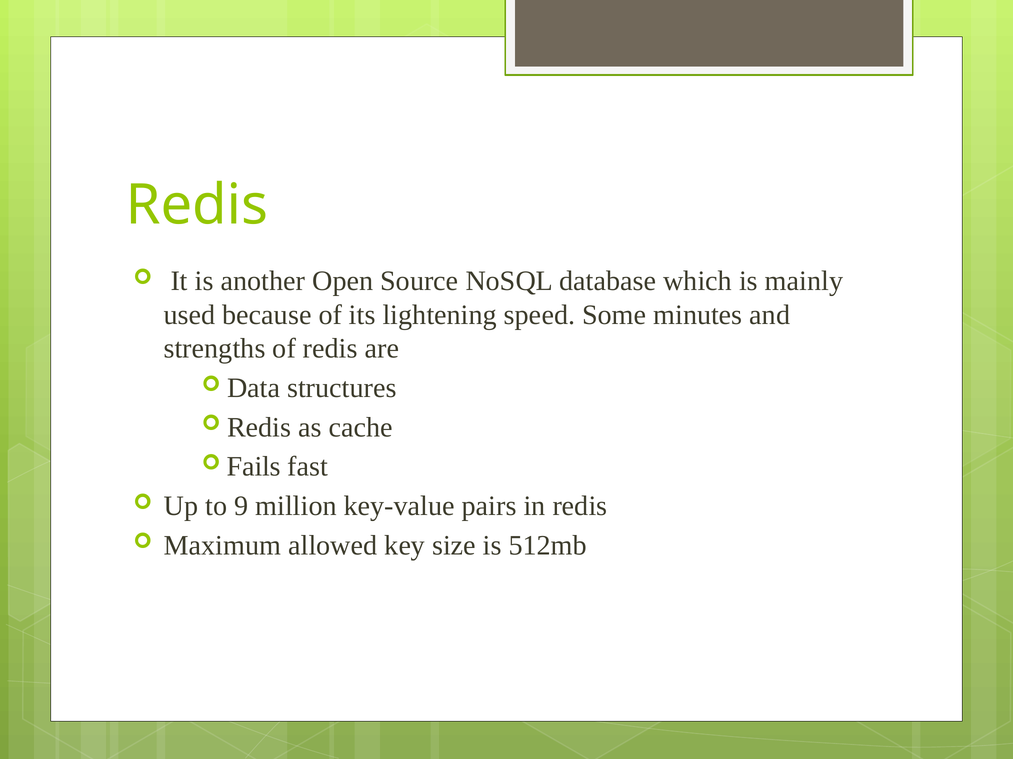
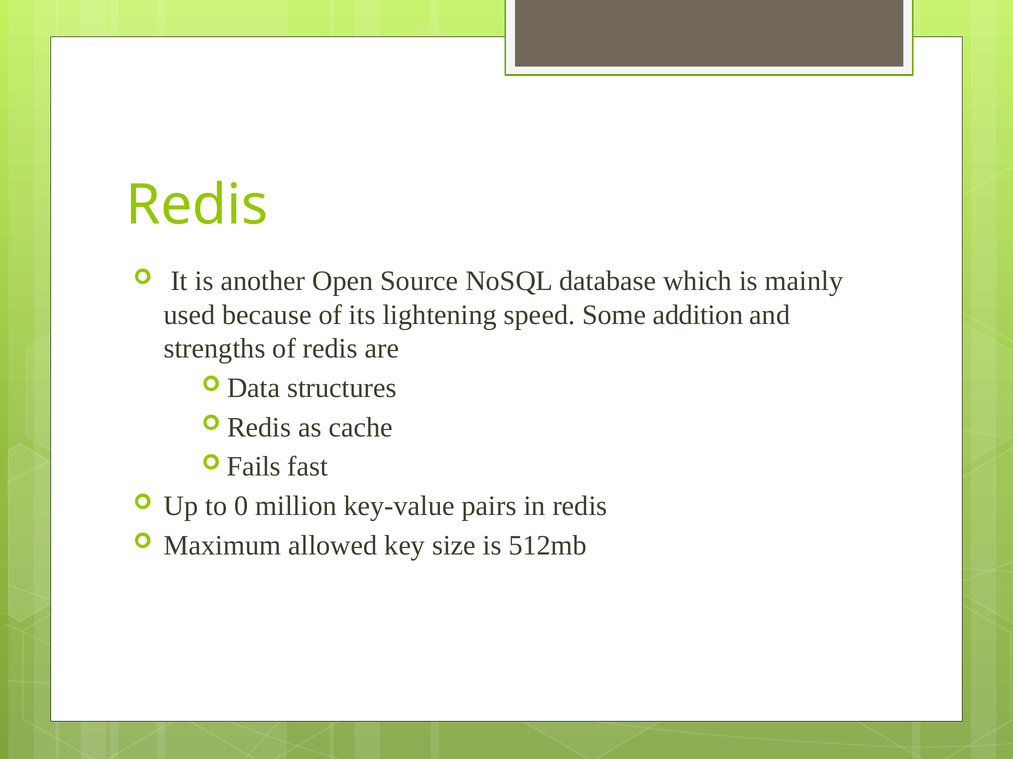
minutes: minutes -> addition (698, 315)
9: 9 -> 0 (241, 507)
